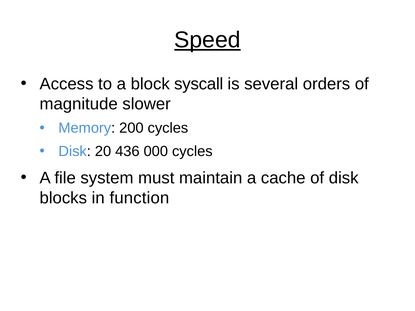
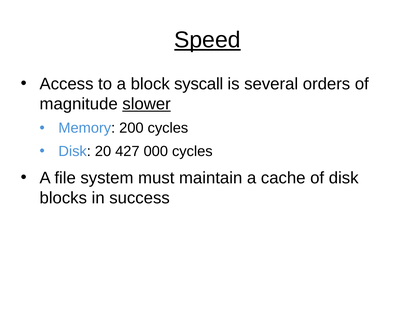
slower underline: none -> present (147, 104)
436: 436 -> 427 (127, 151)
function: function -> success (140, 198)
